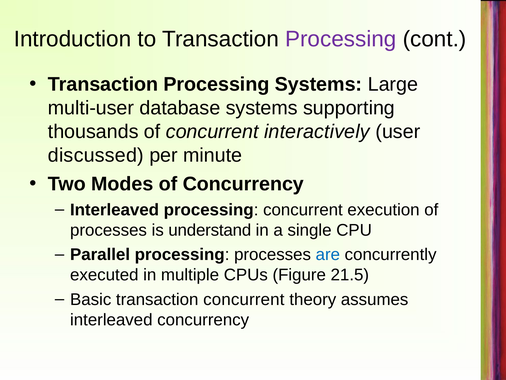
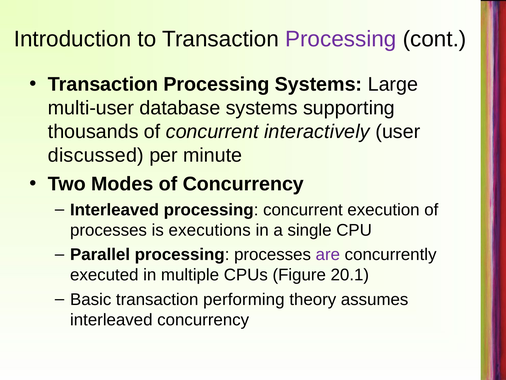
understand: understand -> executions (210, 230)
are colour: blue -> purple (328, 254)
21.5: 21.5 -> 20.1 (350, 275)
transaction concurrent: concurrent -> performing (244, 299)
